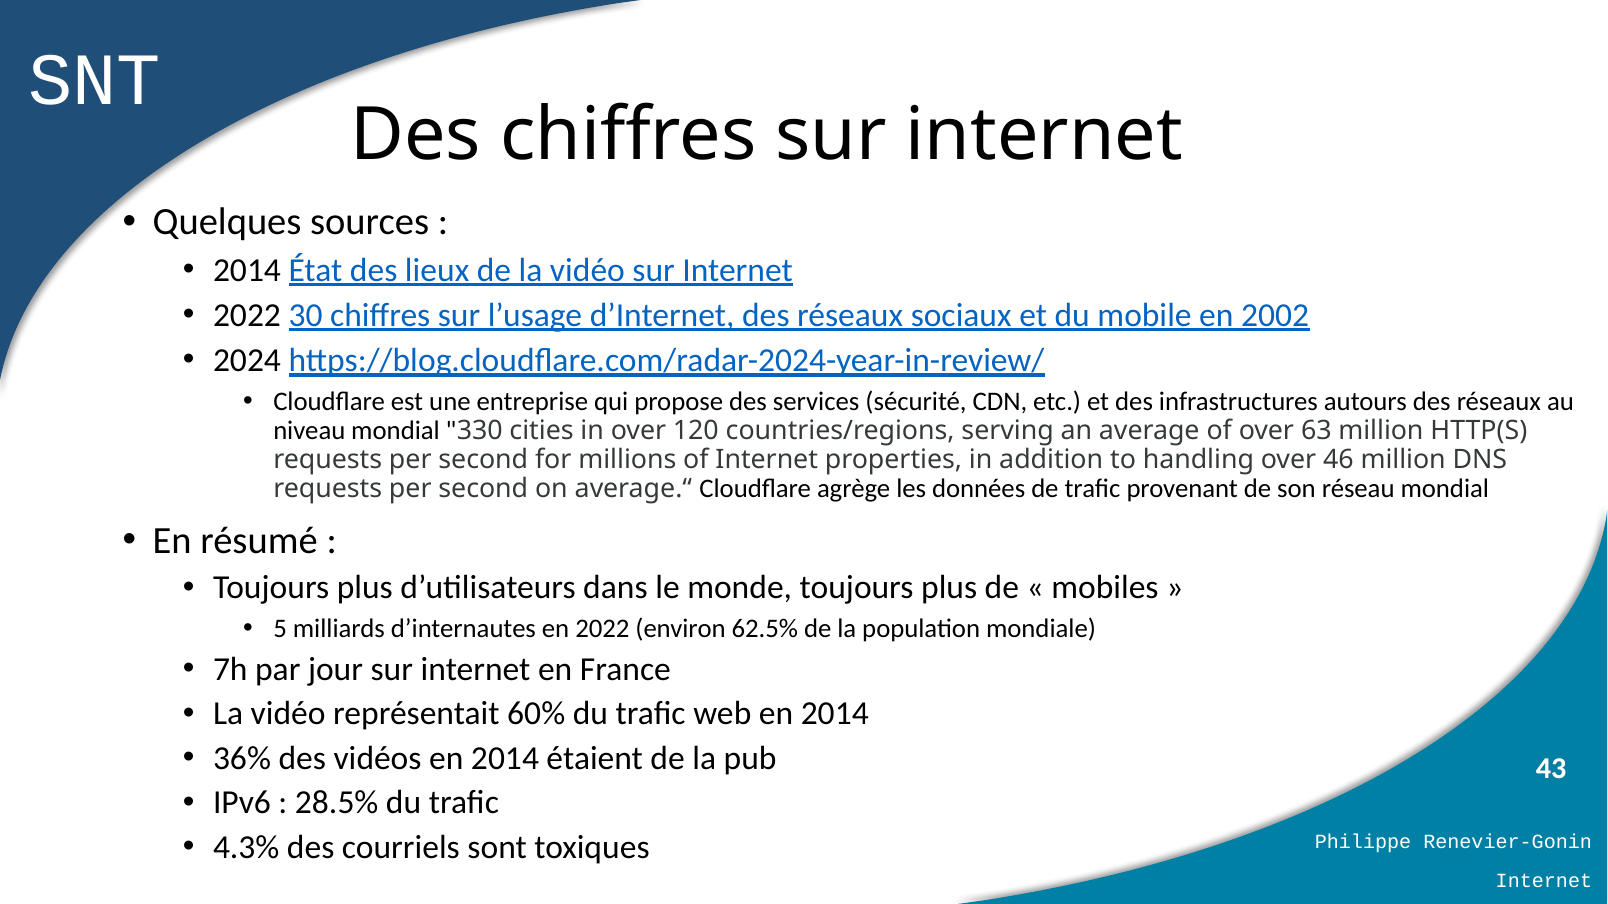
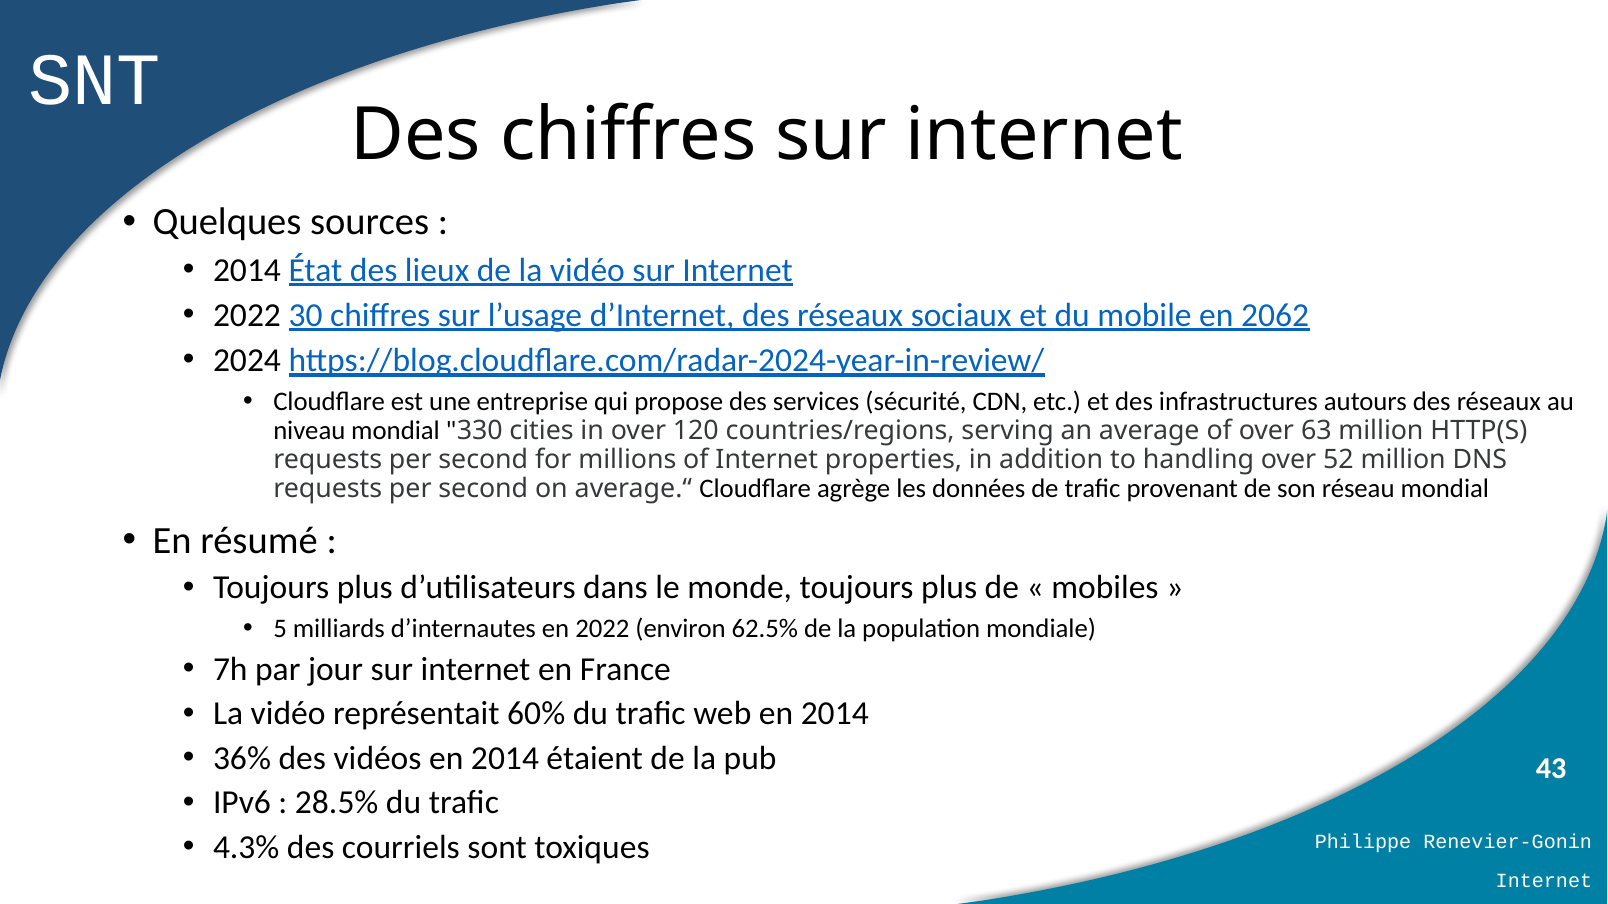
2002: 2002 -> 2062 (1275, 316)
46: 46 -> 52 (1338, 460)
